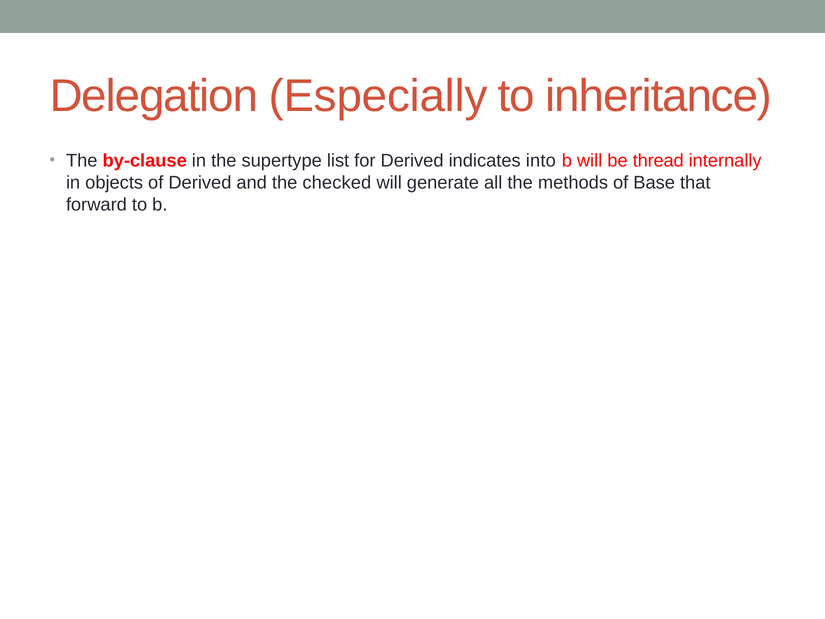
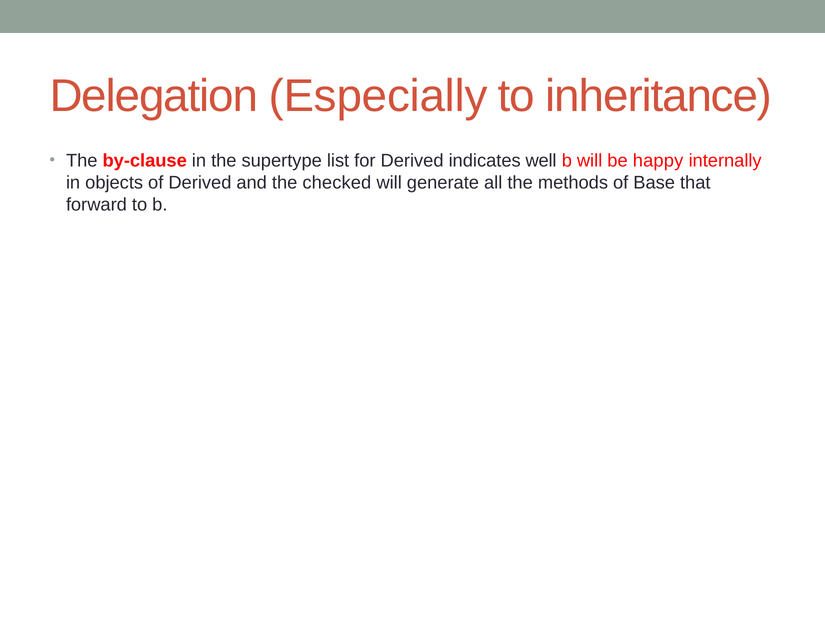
into: into -> well (541, 161)
thread: thread -> happy (658, 161)
